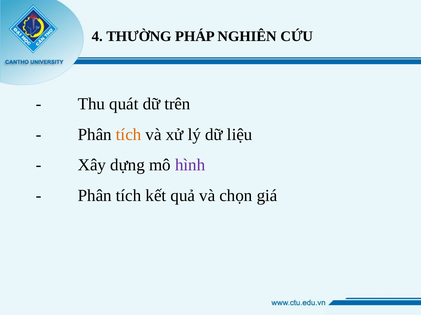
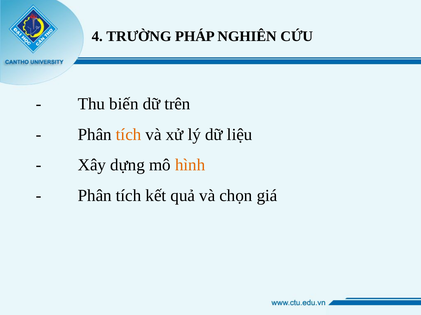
THƯỜNG: THƯỜNG -> TRƯỜNG (139, 36)
quát: quát -> biến (124, 104)
hình colour: purple -> orange (190, 165)
